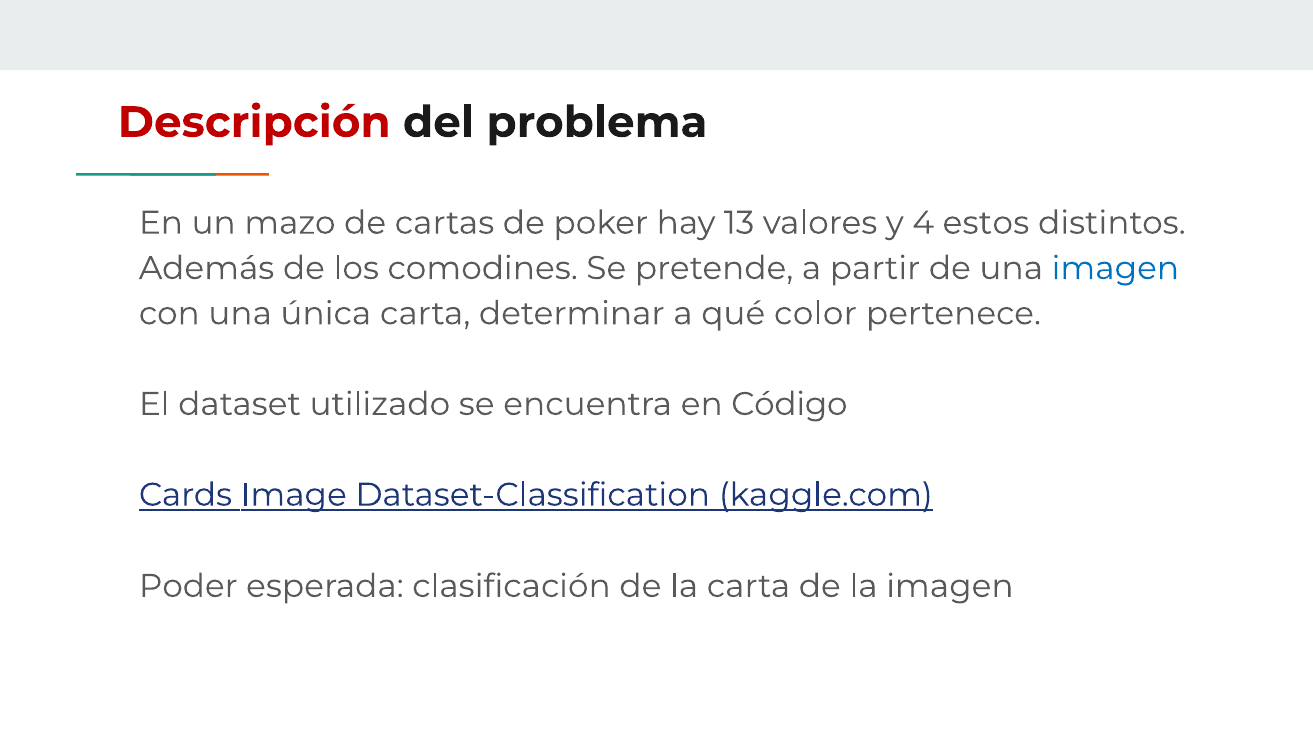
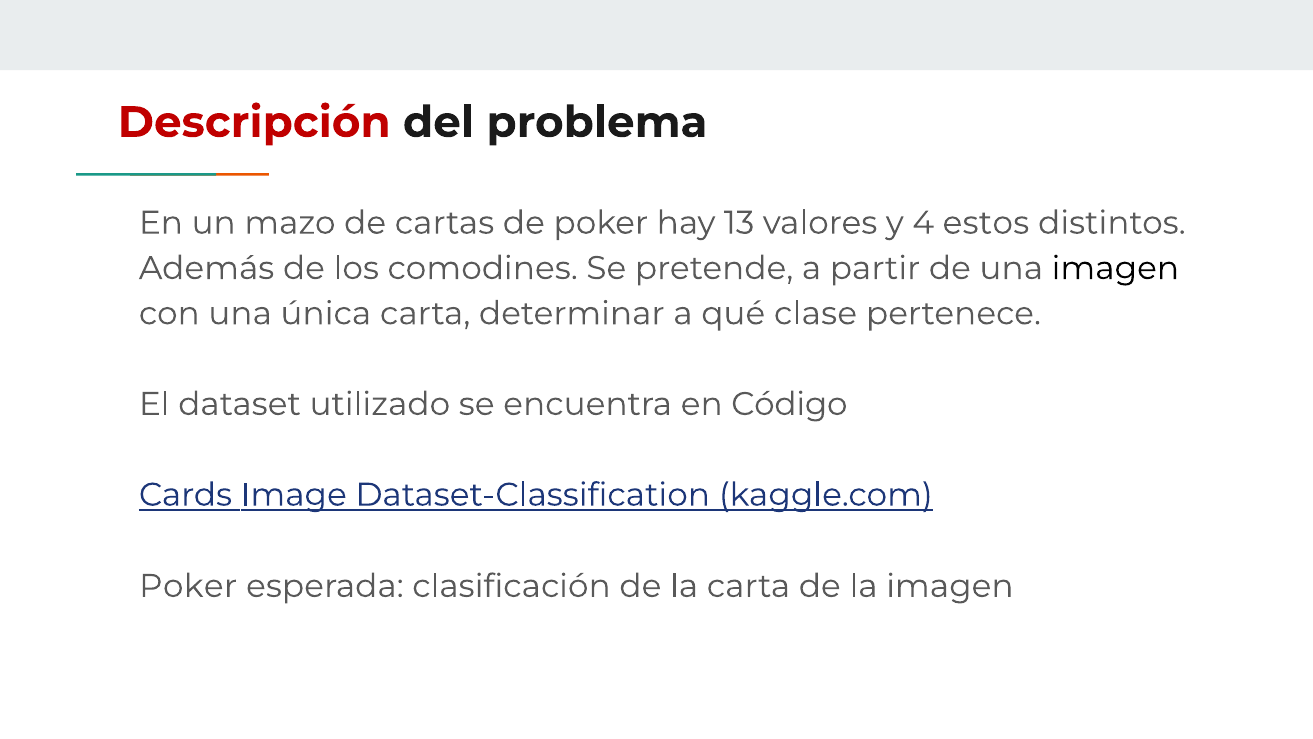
imagen colour: blue -> black (1115, 268)
color: color -> clase (815, 313)
Poder: Poder -> Poker (188, 586)
